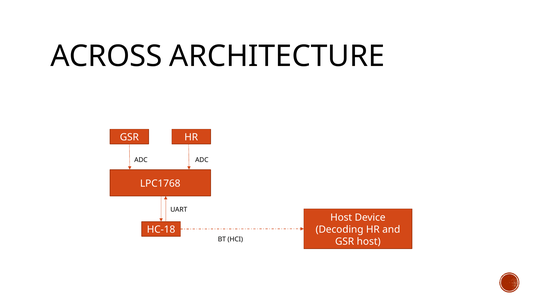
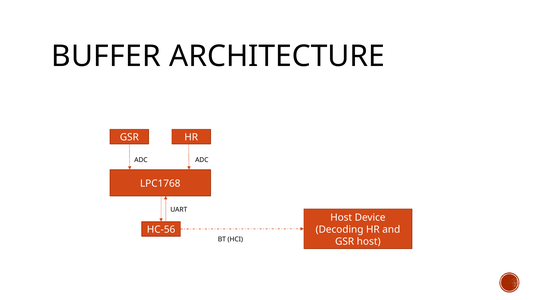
ACROSS: ACROSS -> BUFFER (106, 56)
HC-18: HC-18 -> HC-56 (161, 230)
